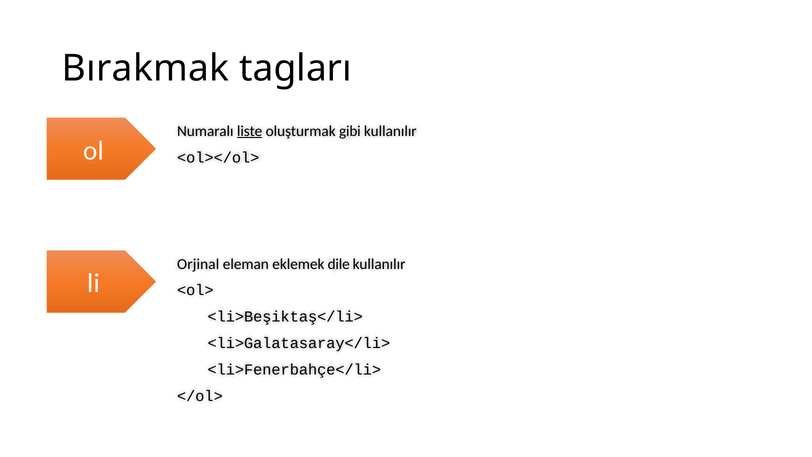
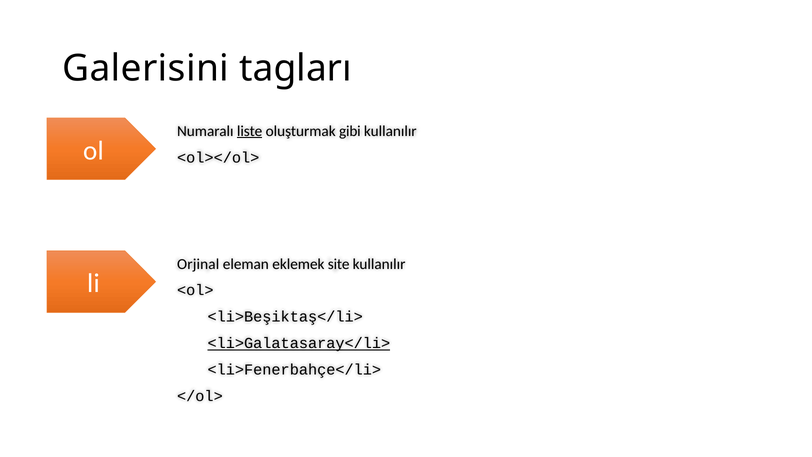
Bırakmak: Bırakmak -> Galerisini (146, 68)
dile: dile -> site (339, 264)
<li>Galatasaray</li> underline: none -> present (299, 343)
